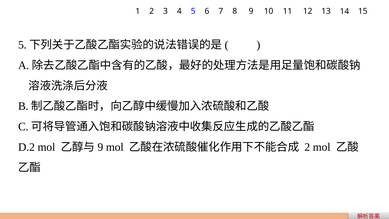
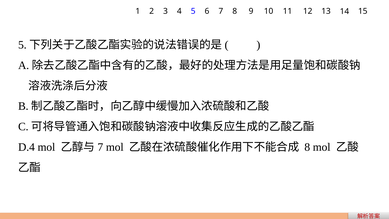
D.2: D.2 -> D.4 (26, 147)
9: 9 -> 7 (100, 147)
2: 2 -> 8 (307, 147)
